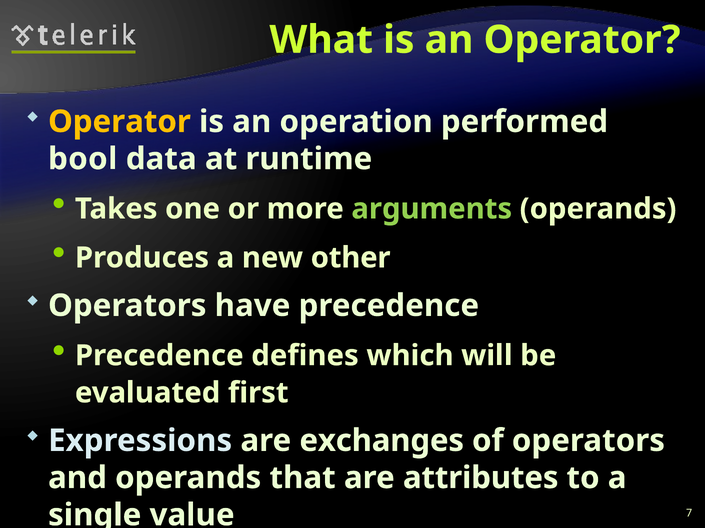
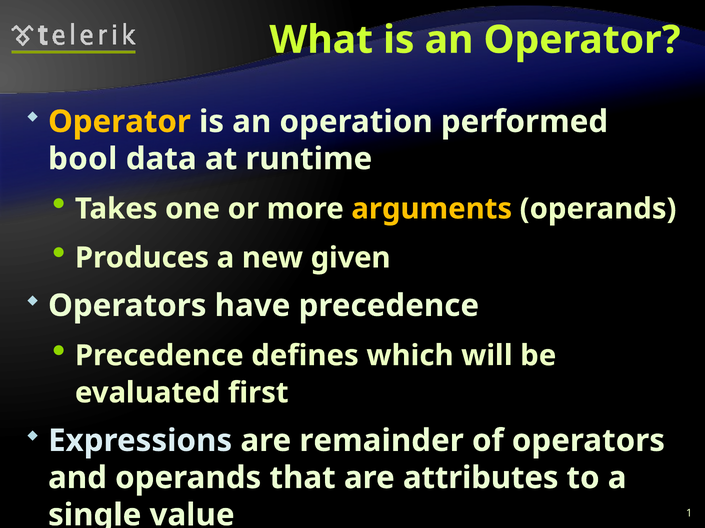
arguments colour: light green -> yellow (432, 209)
other: other -> given (351, 258)
exchanges: exchanges -> remainder (382, 441)
7: 7 -> 1 (689, 514)
